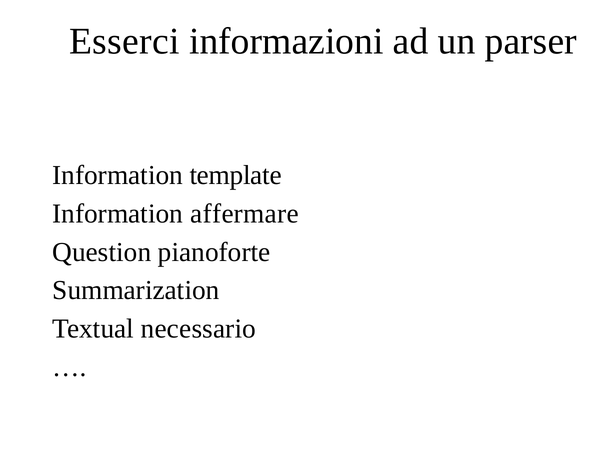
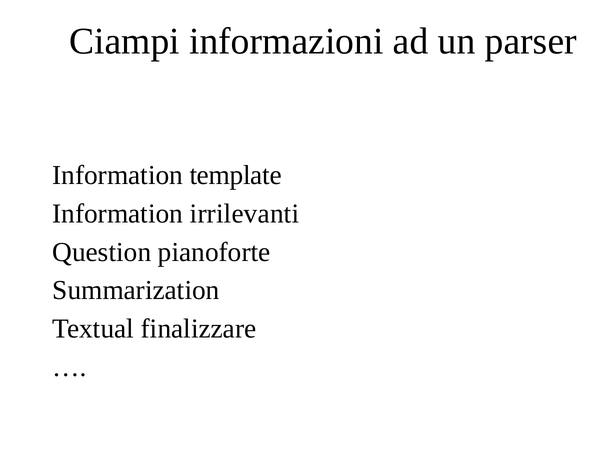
Esserci: Esserci -> Ciampi (124, 41)
affermare: affermare -> irrilevanti (245, 214)
necessario: necessario -> finalizzare (199, 329)
